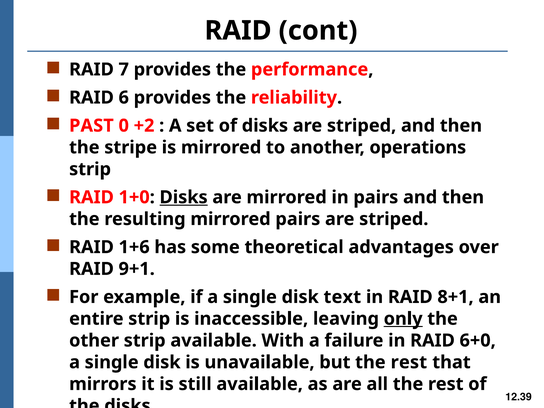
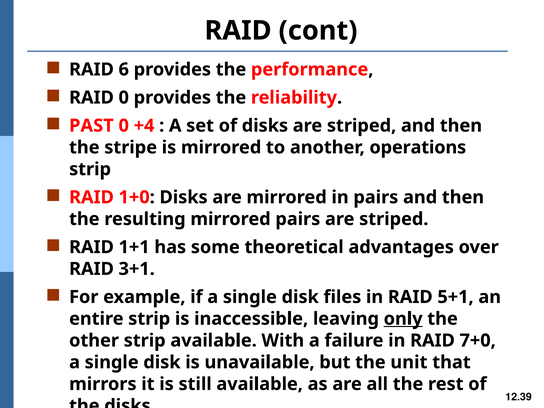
7: 7 -> 6 (124, 69)
RAID 6: 6 -> 0 (124, 98)
+2: +2 -> +4 (144, 126)
Disks underline: present -> none (184, 197)
1+6: 1+6 -> 1+1 (134, 247)
9+1: 9+1 -> 3+1 (137, 269)
text: text -> files (342, 297)
8+1: 8+1 -> 5+1 (456, 297)
6+0: 6+0 -> 7+0 (478, 341)
but the rest: rest -> unit (409, 362)
